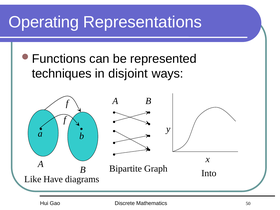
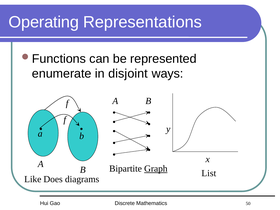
techniques: techniques -> enumerate (62, 74)
Graph underline: none -> present (156, 169)
Into: Into -> List (209, 173)
Have: Have -> Does (53, 179)
